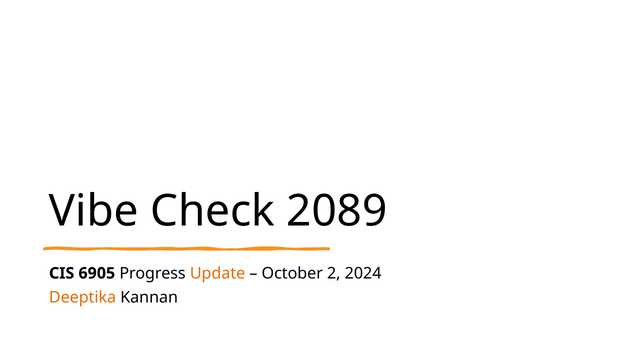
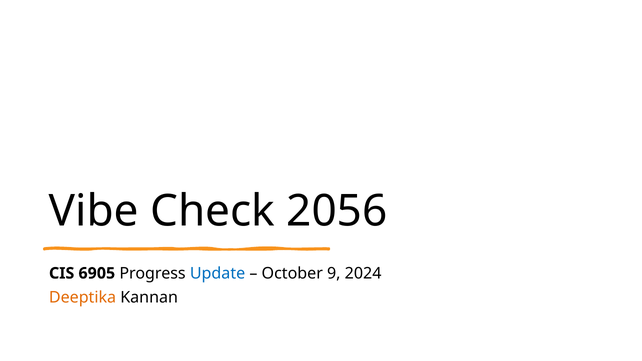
2089: 2089 -> 2056 (337, 211)
Update colour: orange -> blue (218, 273)
2: 2 -> 9 (334, 273)
